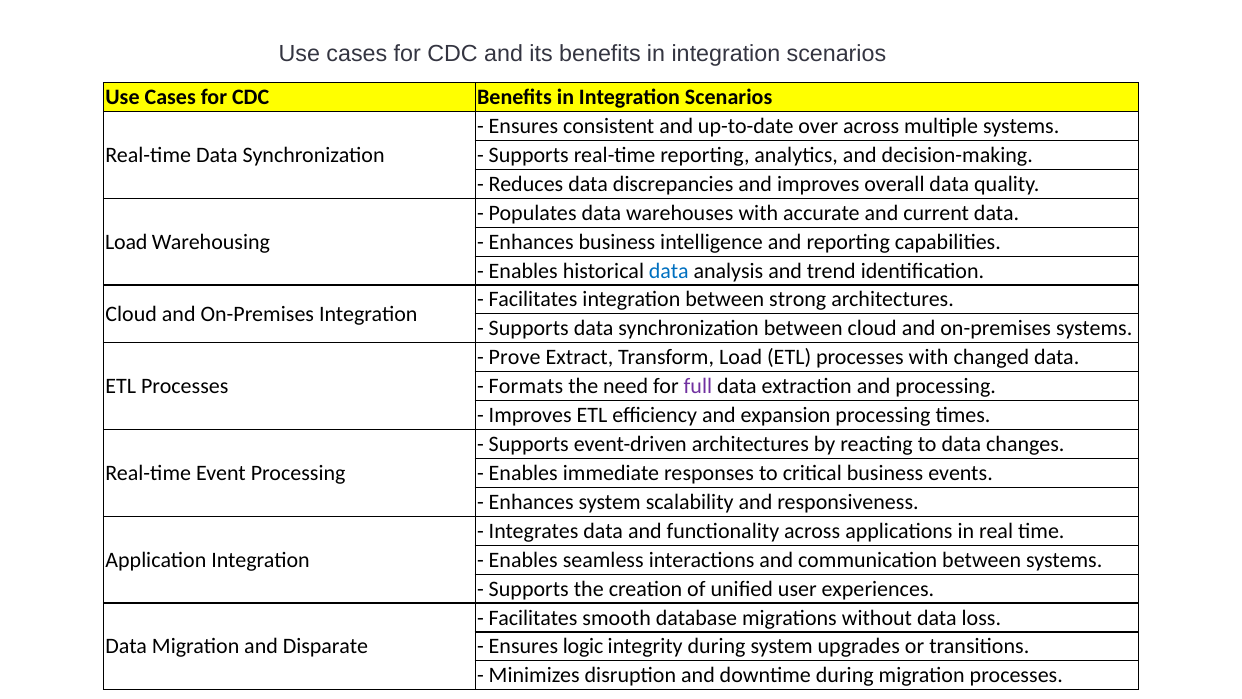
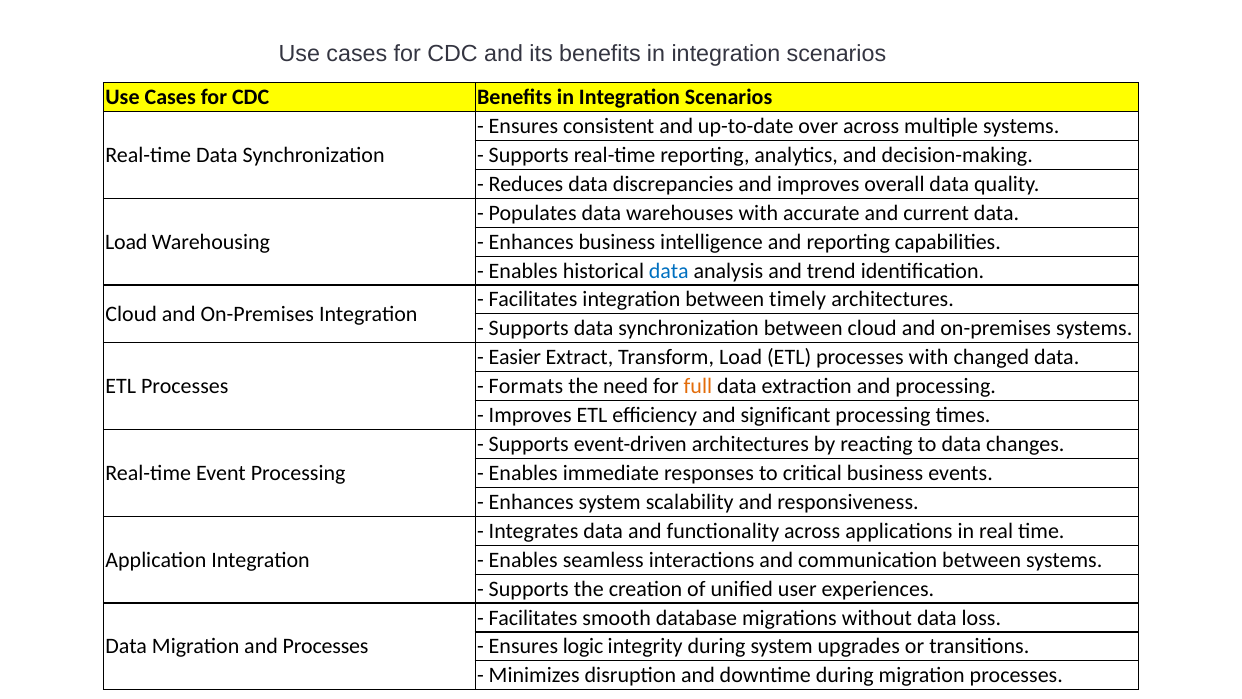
strong: strong -> timely (798, 300)
Prove: Prove -> Easier (515, 357)
full colour: purple -> orange (698, 386)
expansion: expansion -> significant (786, 415)
and Disparate: Disparate -> Processes (326, 646)
